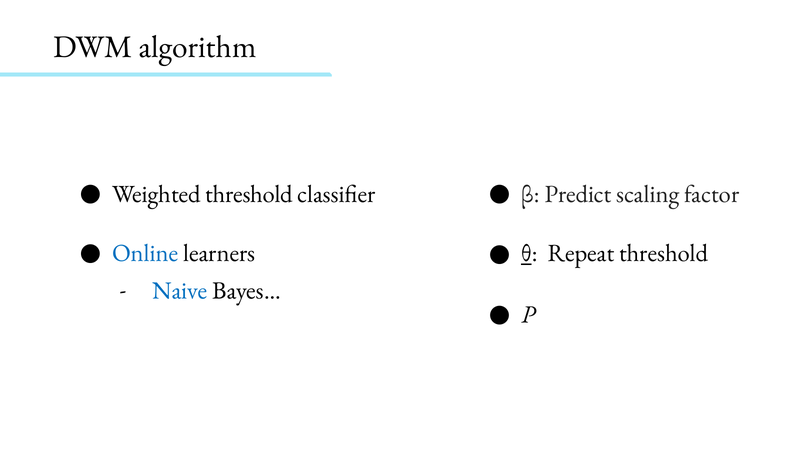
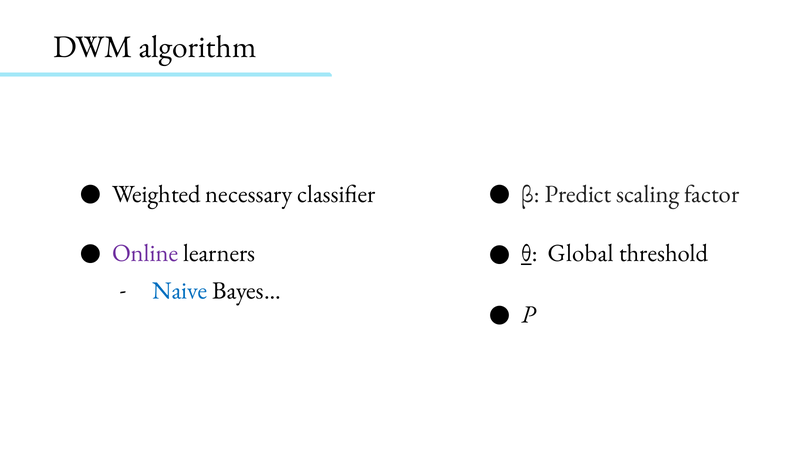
Weighted threshold: threshold -> necessary (249, 194)
Online colour: blue -> purple (145, 253)
Repeat: Repeat -> Global (581, 253)
